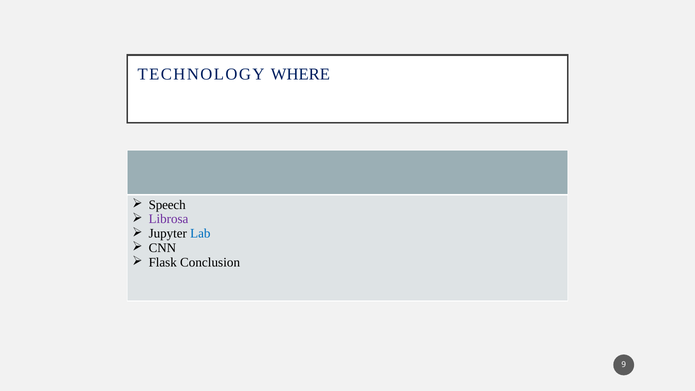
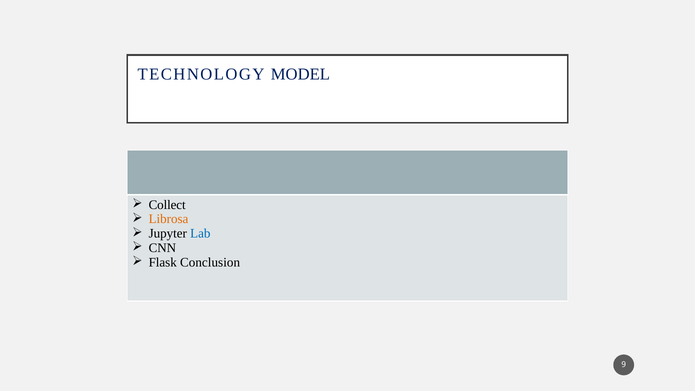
WHERE: WHERE -> MODEL (300, 74)
Speech: Speech -> Collect (167, 205)
Librosa colour: purple -> orange (169, 219)
